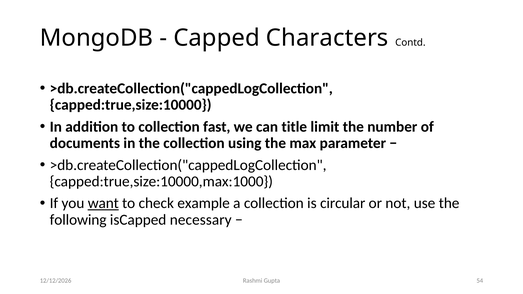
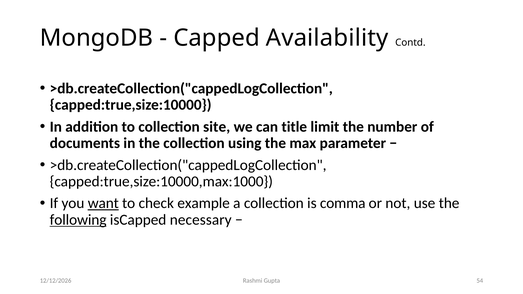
Characters: Characters -> Availability (327, 38)
fast: fast -> site (217, 127)
circular: circular -> comma (343, 203)
following underline: none -> present (78, 220)
